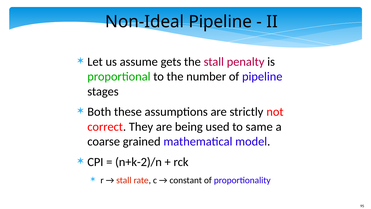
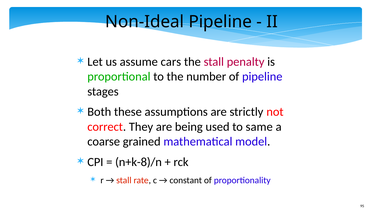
gets: gets -> cars (171, 62)
n+k-2)/n: n+k-2)/n -> n+k-8)/n (138, 162)
